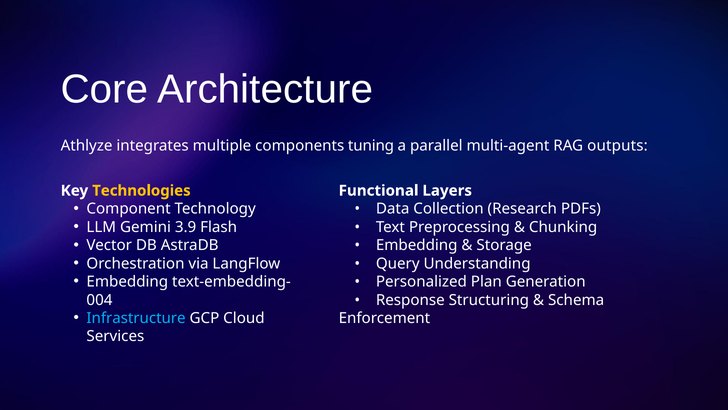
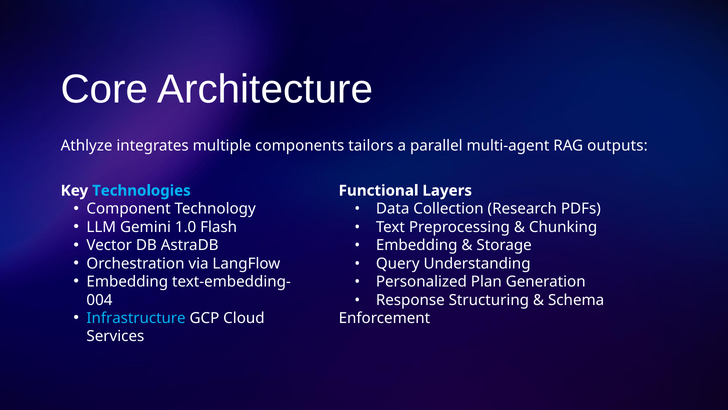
tuning: tuning -> tailors (371, 145)
Technologies colour: yellow -> light blue (141, 190)
3.9: 3.9 -> 1.0 (186, 227)
